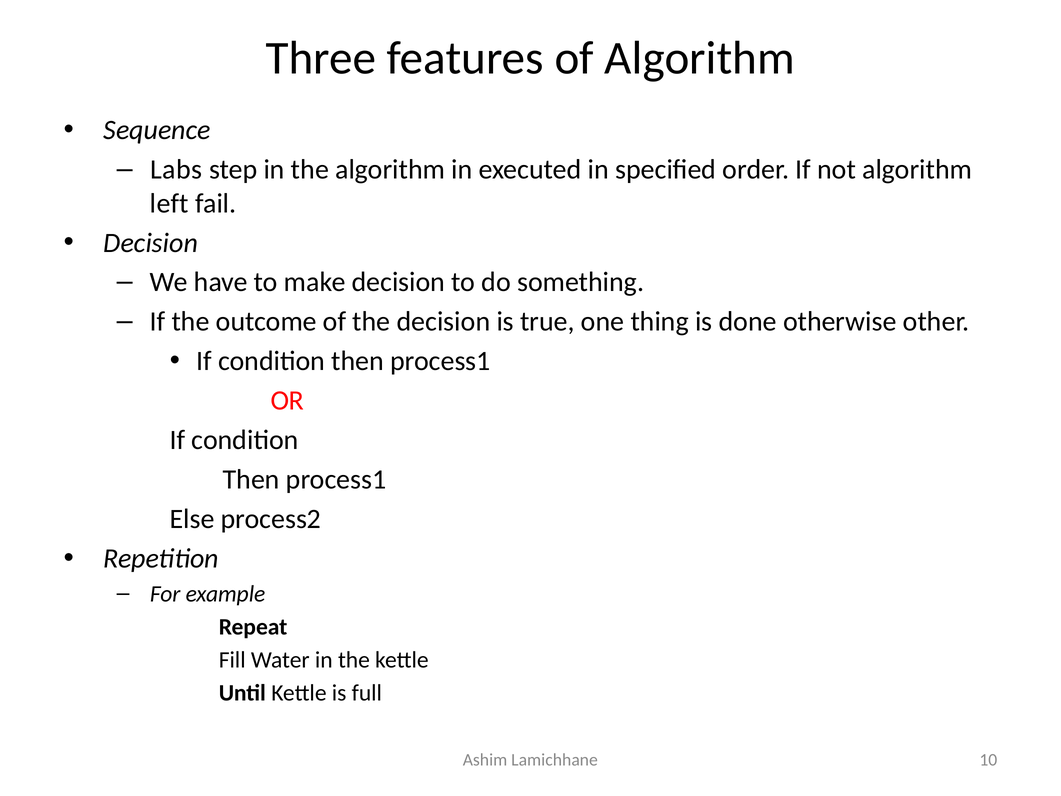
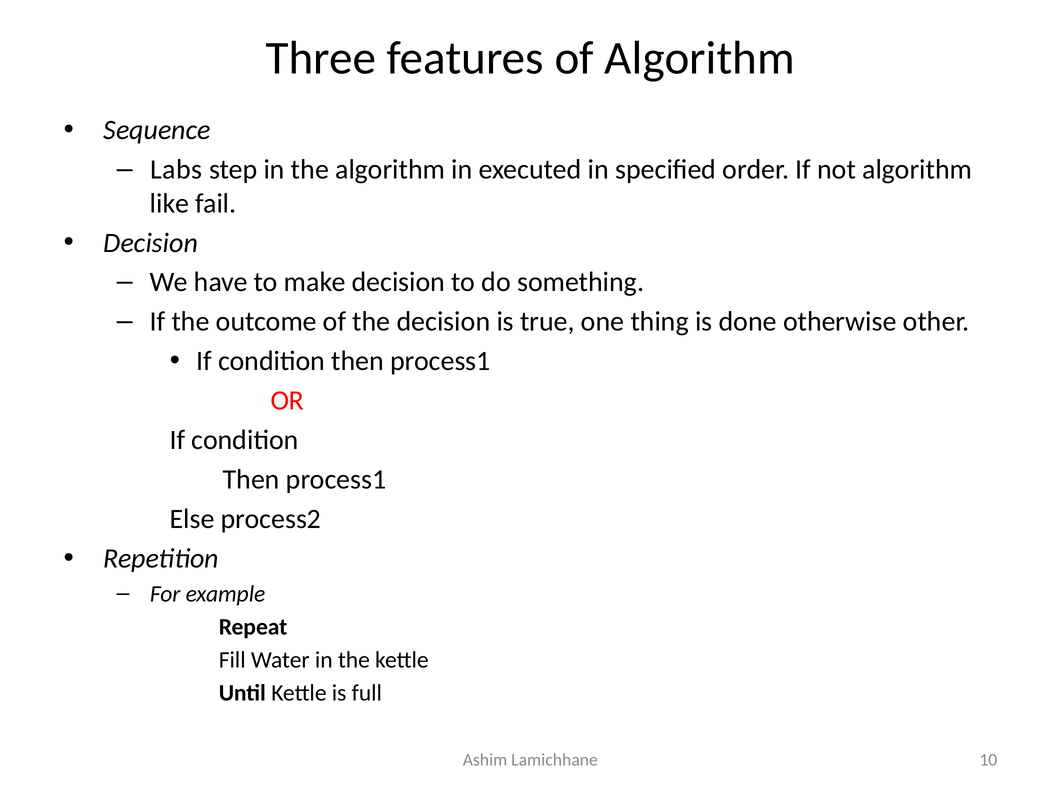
left: left -> like (169, 203)
